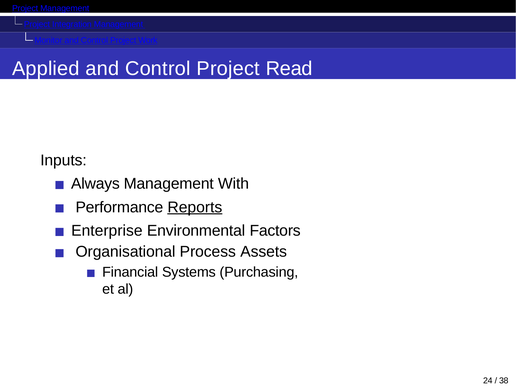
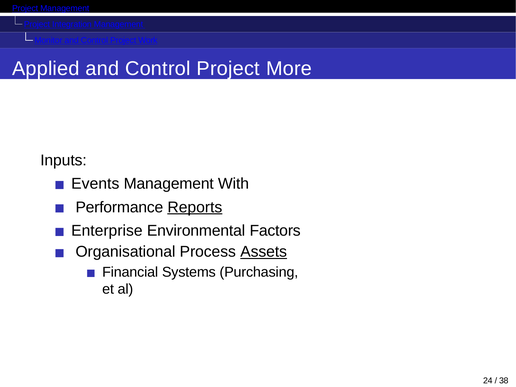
Read: Read -> More (289, 69)
Always: Always -> Events (95, 184)
Assets underline: none -> present (264, 252)
